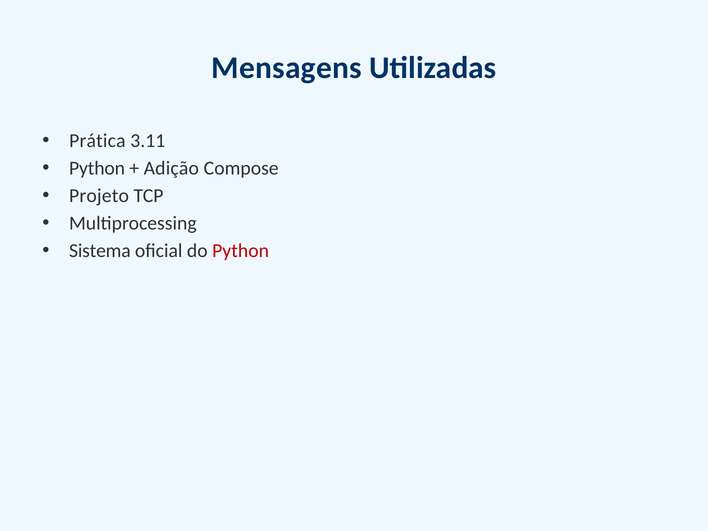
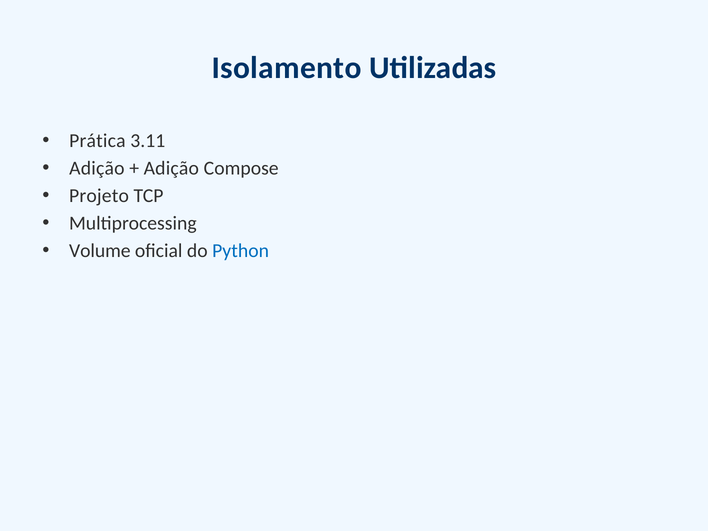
Mensagens: Mensagens -> Isolamento (287, 68)
Python: Python -> Adição (97, 168)
Sistema: Sistema -> Volume (100, 251)
Python colour: red -> blue (241, 251)
